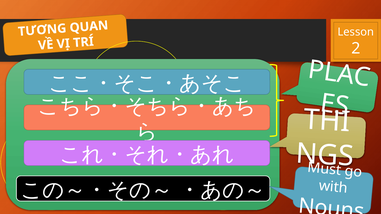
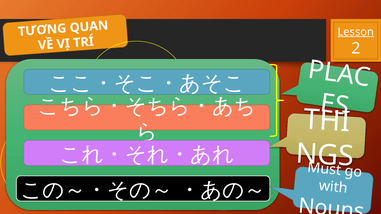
Lesson underline: none -> present (356, 32)
